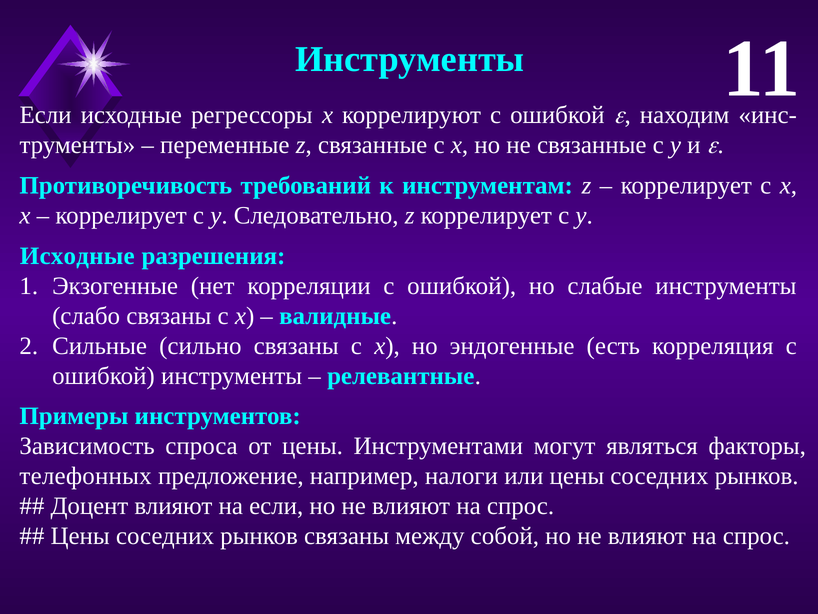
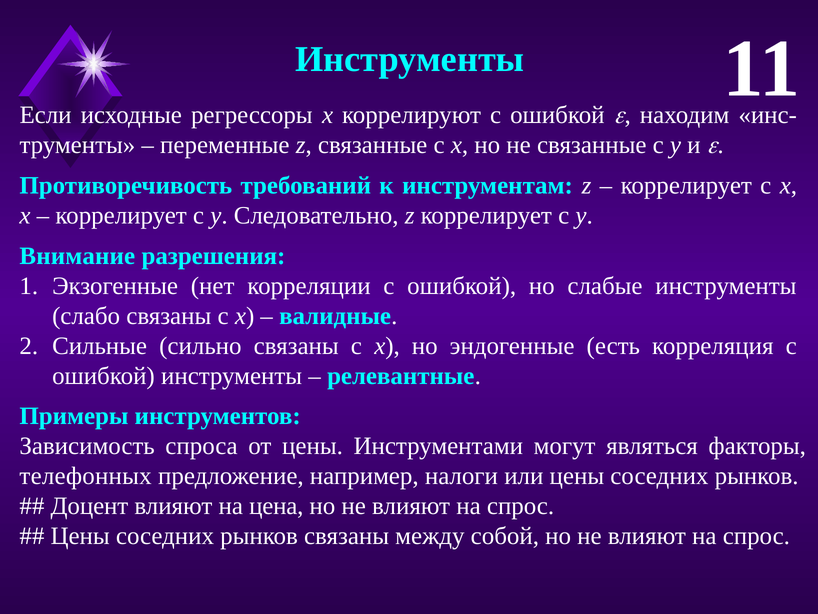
Исходные: Исходные -> Внимание (77, 256)
на если: если -> цена (276, 505)
